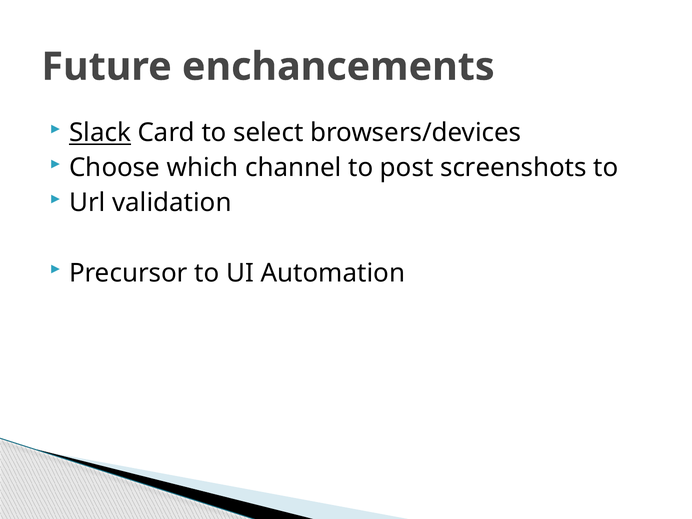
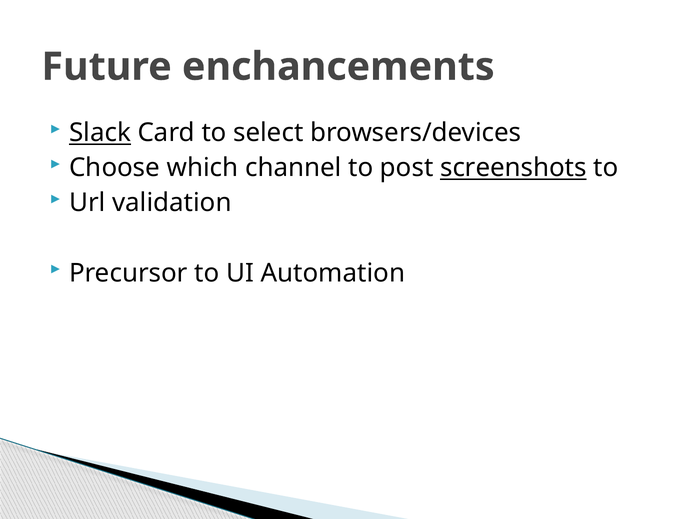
screenshots underline: none -> present (513, 168)
